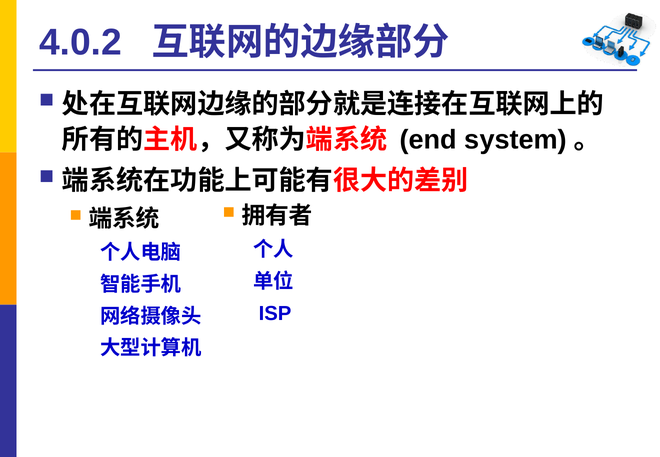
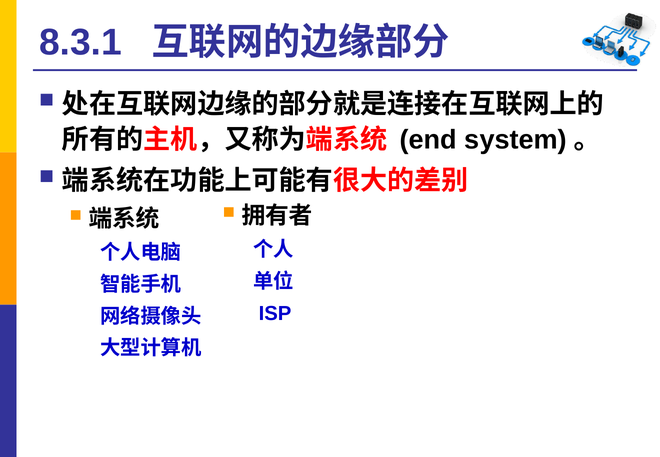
4.0.2: 4.0.2 -> 8.3.1 (80, 43)
